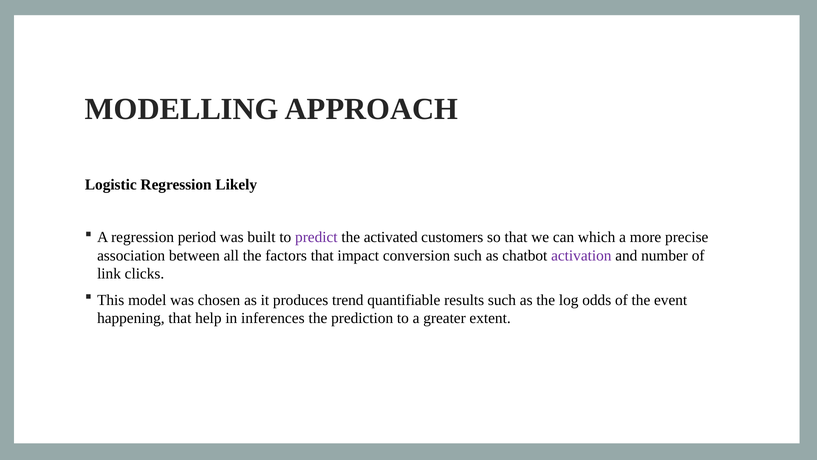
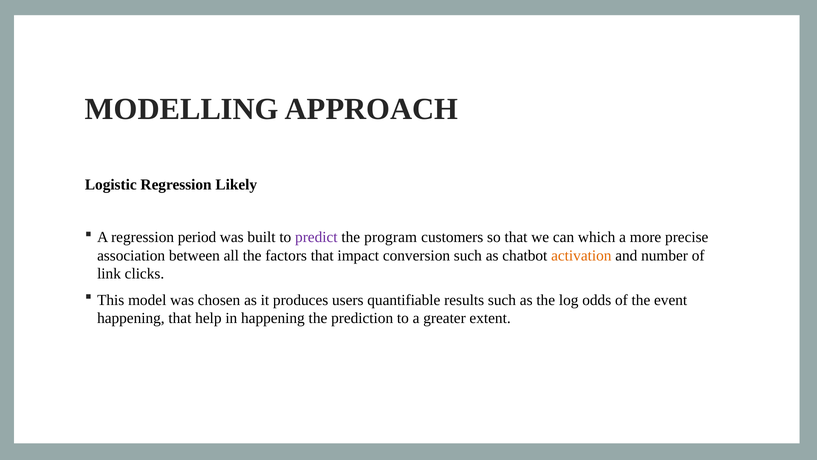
activated: activated -> program (391, 237)
activation colour: purple -> orange (581, 255)
trend: trend -> users (348, 300)
in inferences: inferences -> happening (273, 318)
